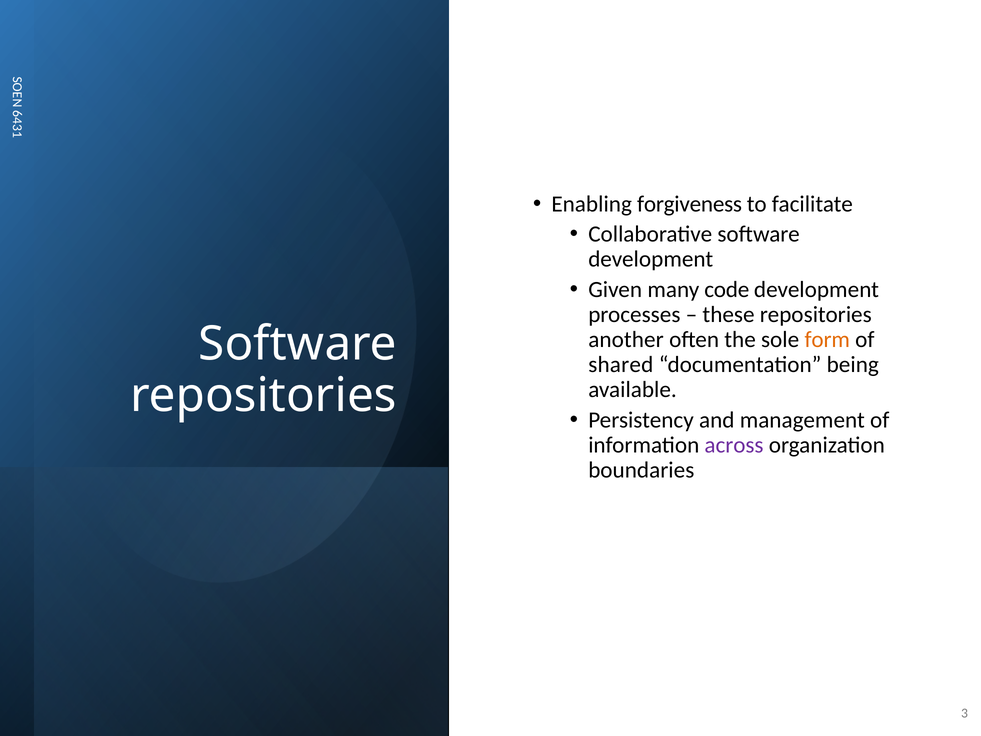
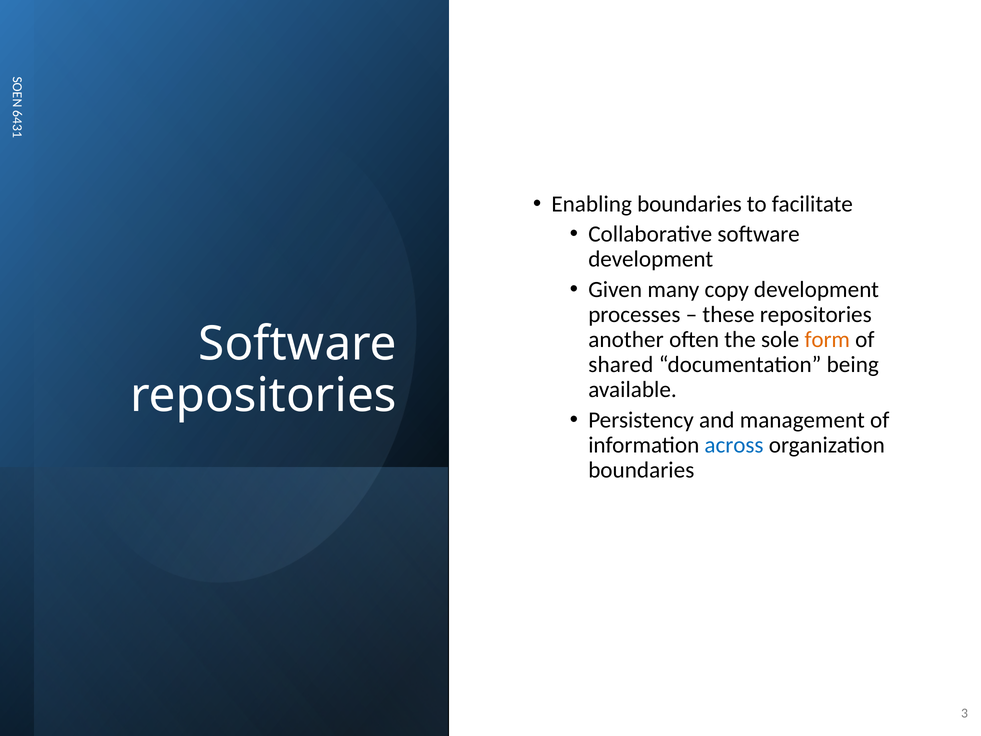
Enabling forgiveness: forgiveness -> boundaries (690, 204)
code: code -> copy (727, 289)
across colour: purple -> blue (734, 445)
